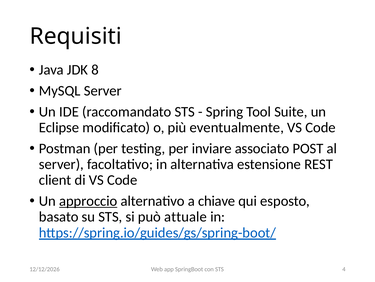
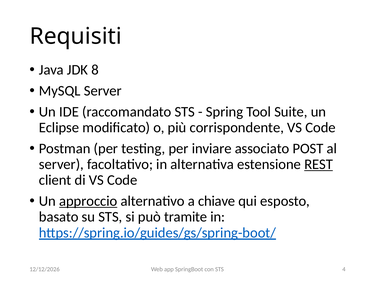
eventualmente: eventualmente -> corrispondente (237, 127)
REST underline: none -> present (319, 164)
attuale: attuale -> tramite (186, 216)
